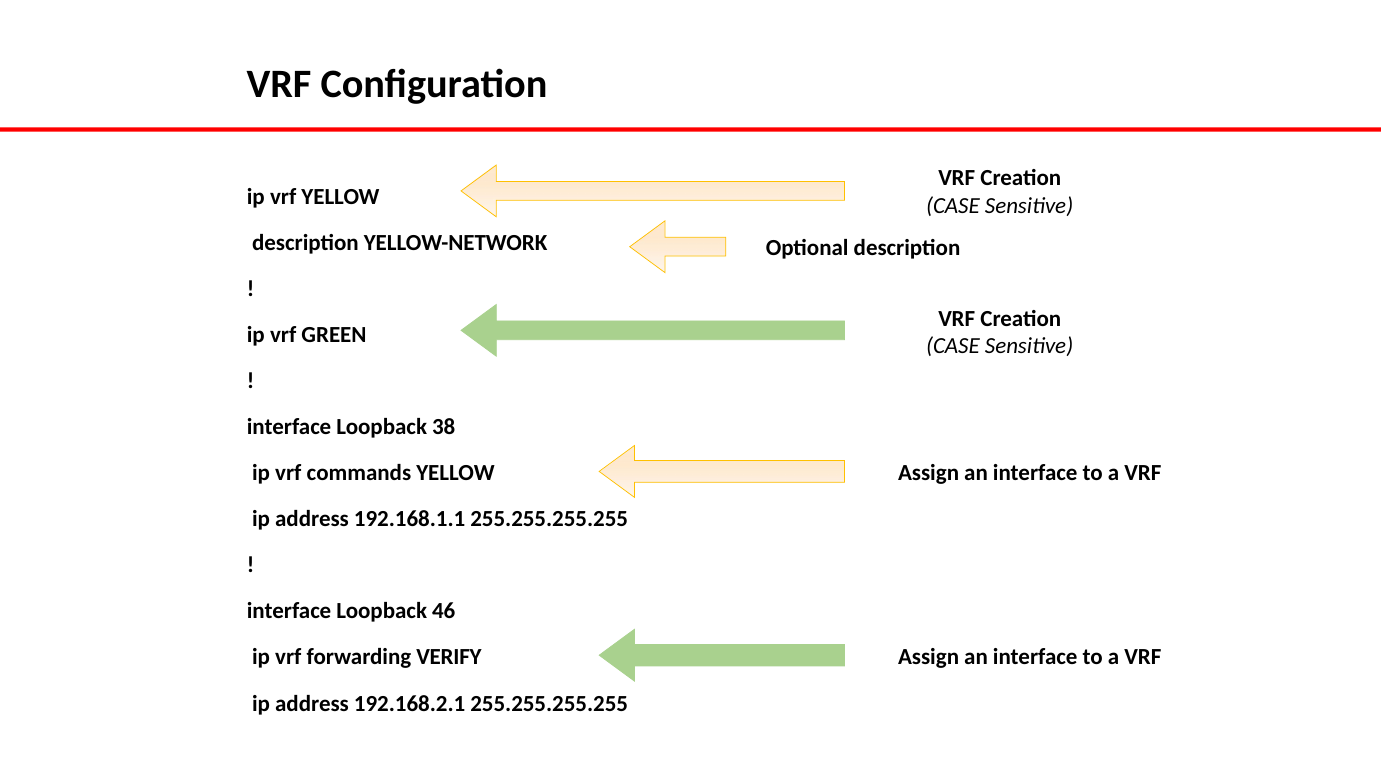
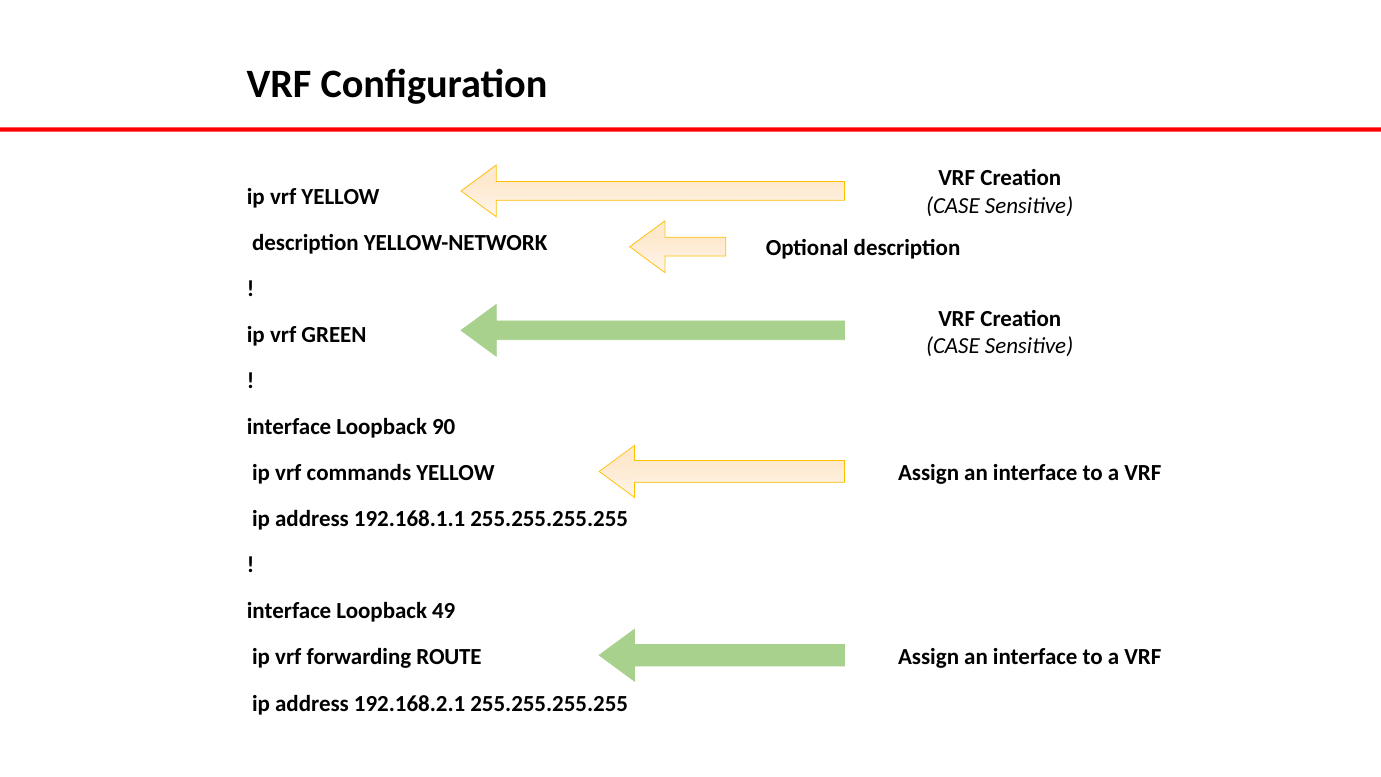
38: 38 -> 90 (444, 427)
46: 46 -> 49 (444, 611)
VERIFY: VERIFY -> ROUTE (449, 657)
